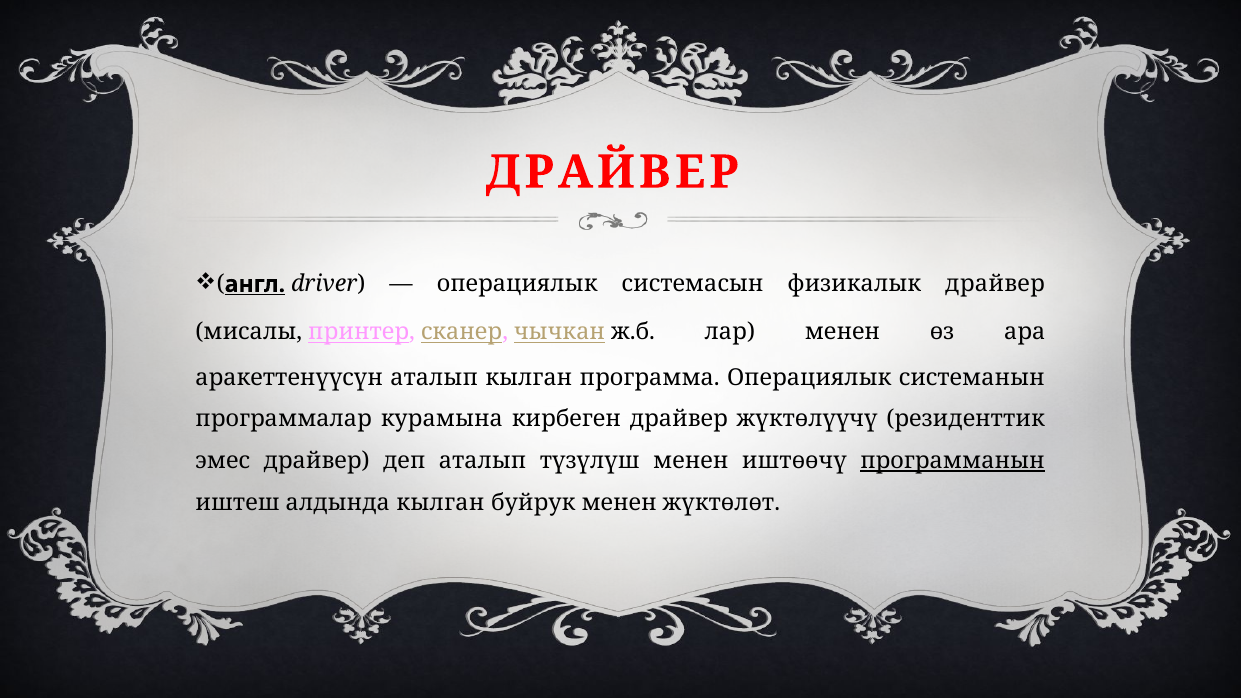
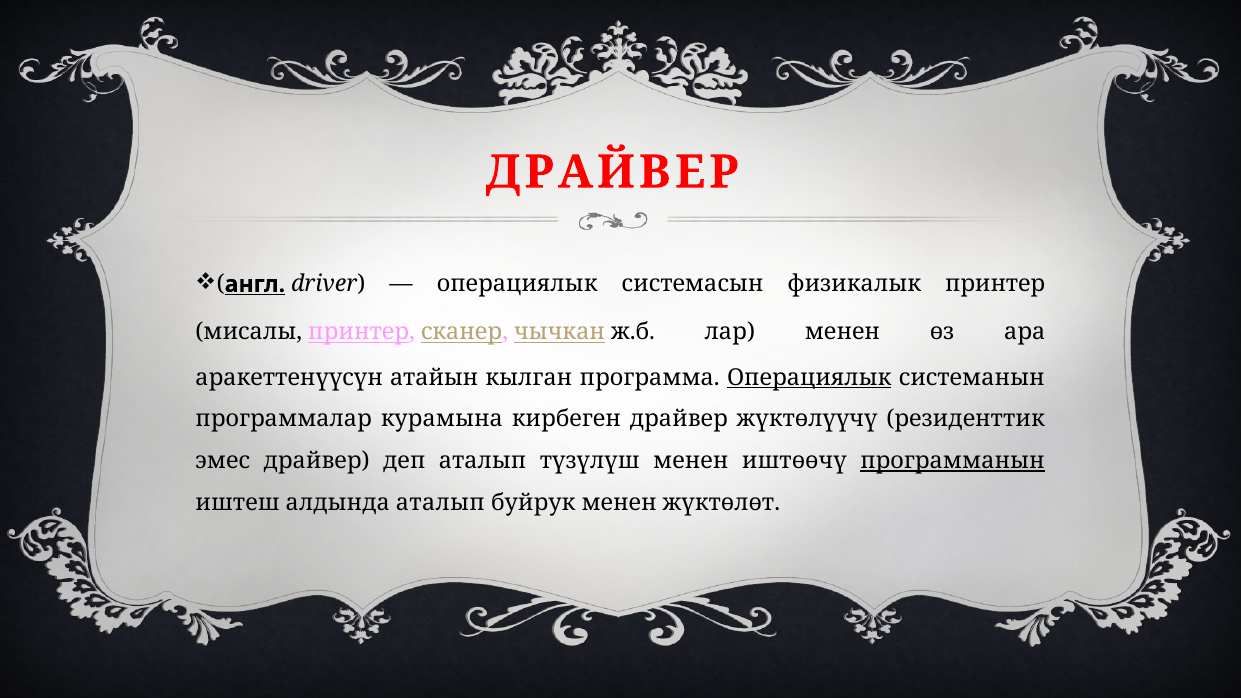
физикалык драйвер: драйвер -> принтер (995, 284)
аракеттенүүсүн аталып: аталып -> атайын (434, 377)
Операциялык underline: none -> present (809, 377)
алдында кылган: кылган -> аталып (440, 503)
